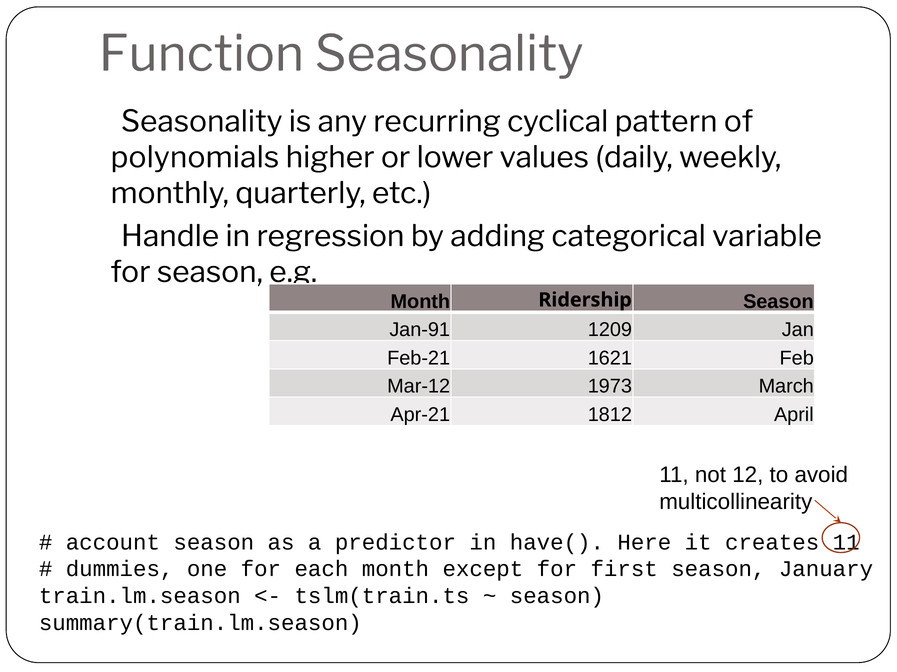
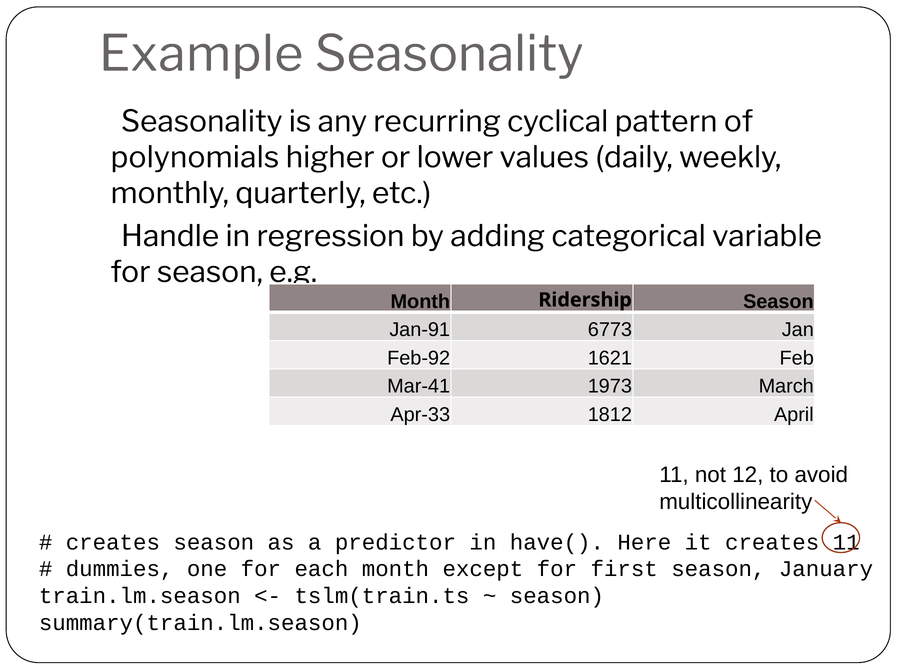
Function: Function -> Example (201, 54)
1209: 1209 -> 6773 (610, 330)
Feb-21: Feb-21 -> Feb-92 (419, 359)
Mar-12: Mar-12 -> Mar-41 (419, 387)
Apr-21: Apr-21 -> Apr-33 (420, 415)
account: account -> creates (113, 543)
